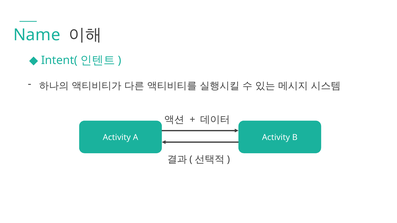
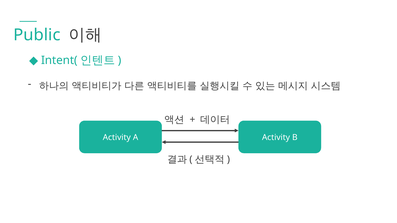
Name: Name -> Public (37, 35)
